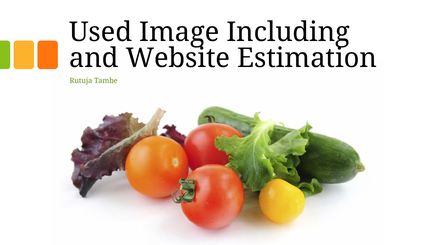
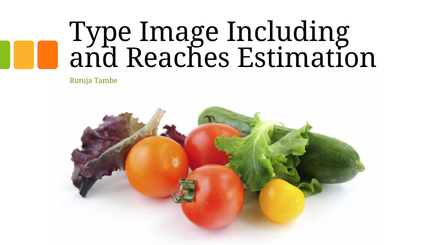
Used: Used -> Type (101, 32)
Website: Website -> Reaches (178, 58)
